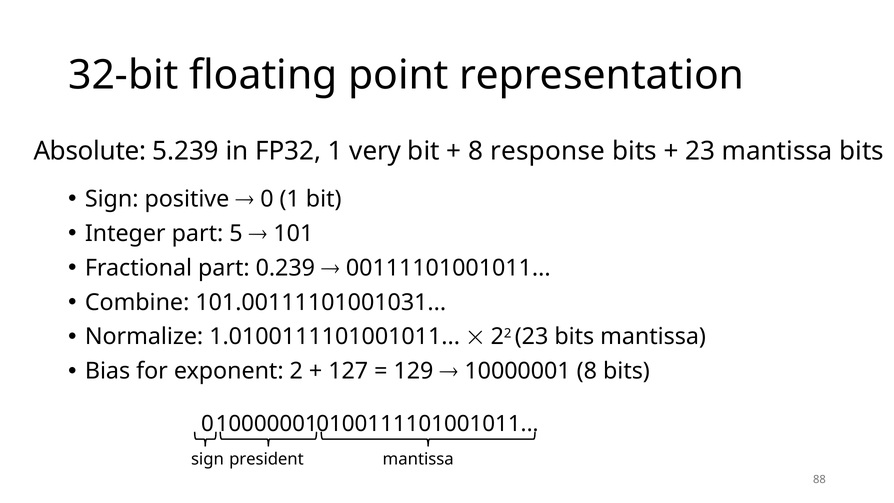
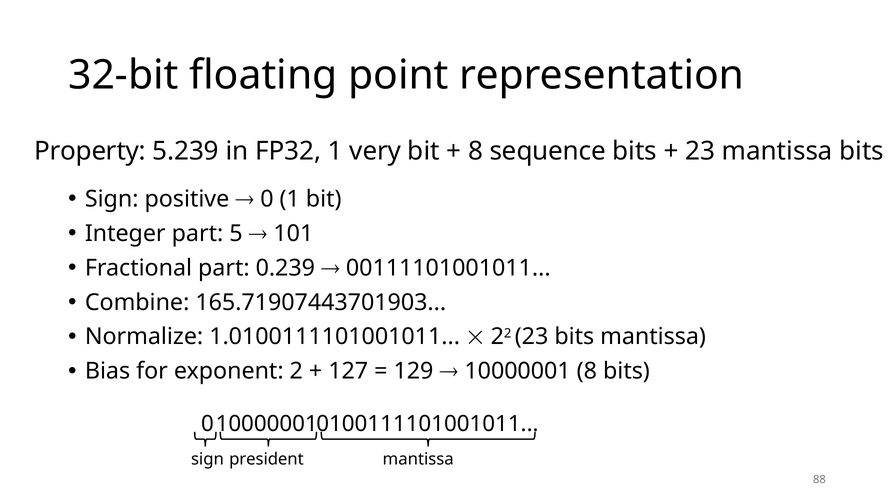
Absolute: Absolute -> Property (90, 151)
response: response -> sequence (548, 151)
101.00111101001031: 101.00111101001031 -> 165.71907443701903 (321, 302)
